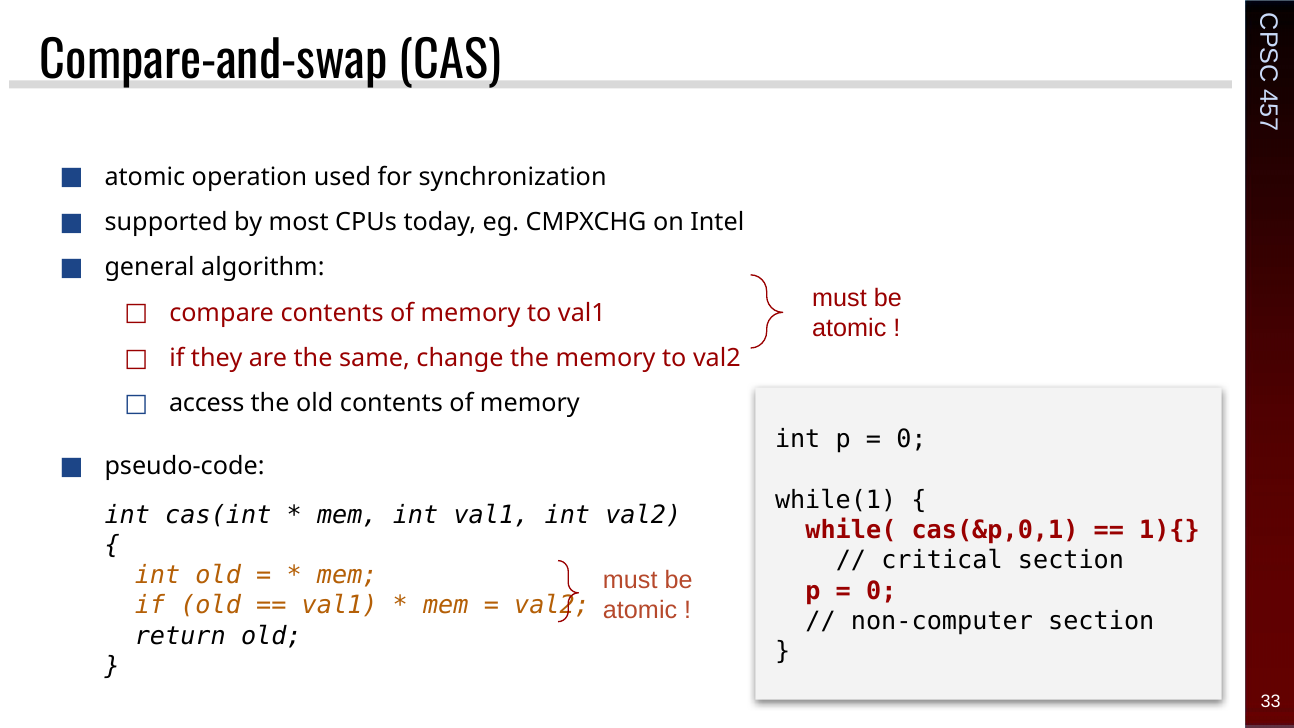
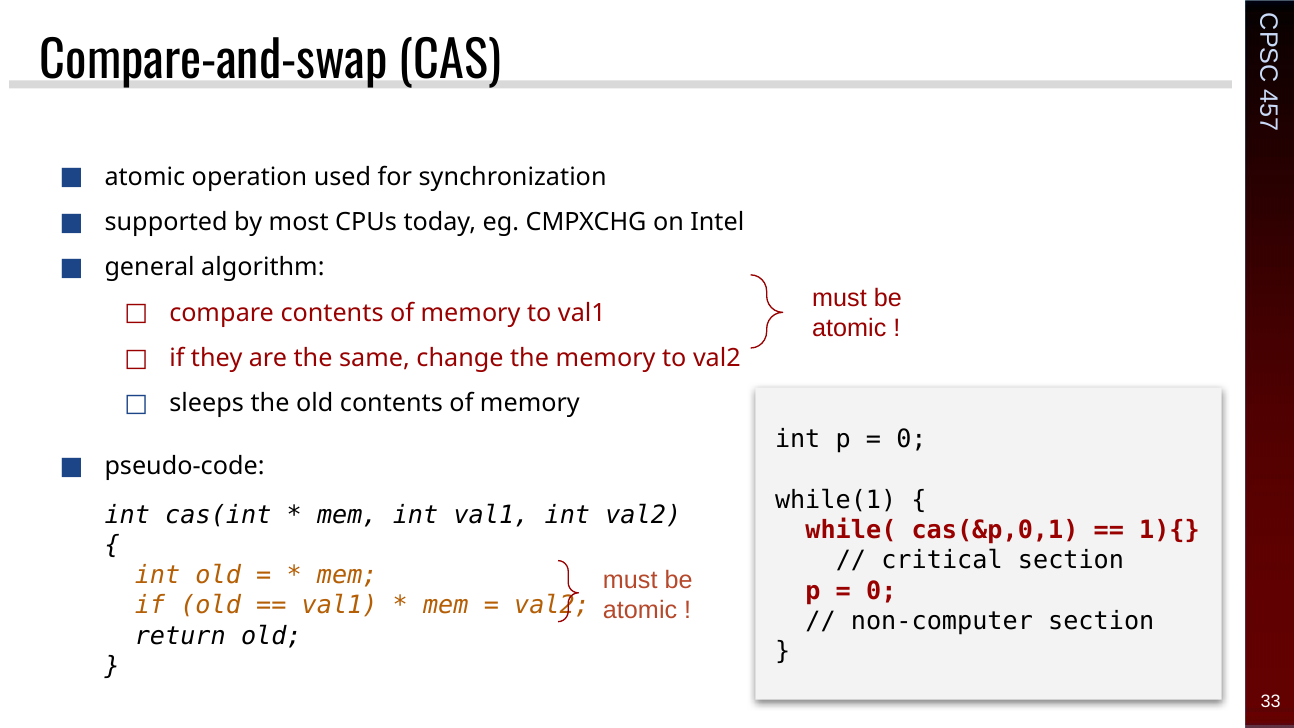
access: access -> sleeps (207, 403)
